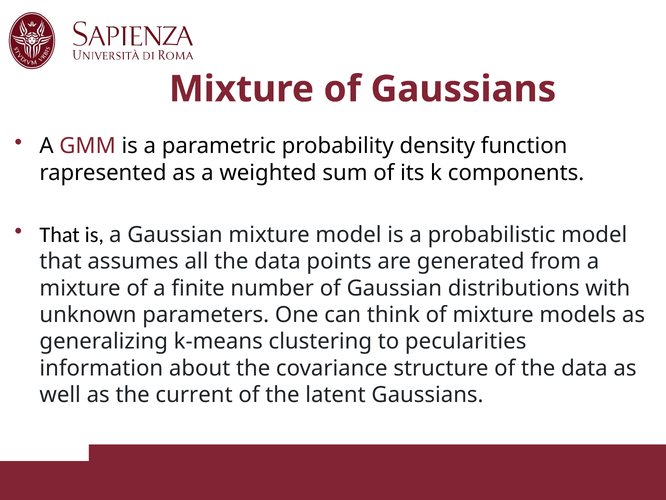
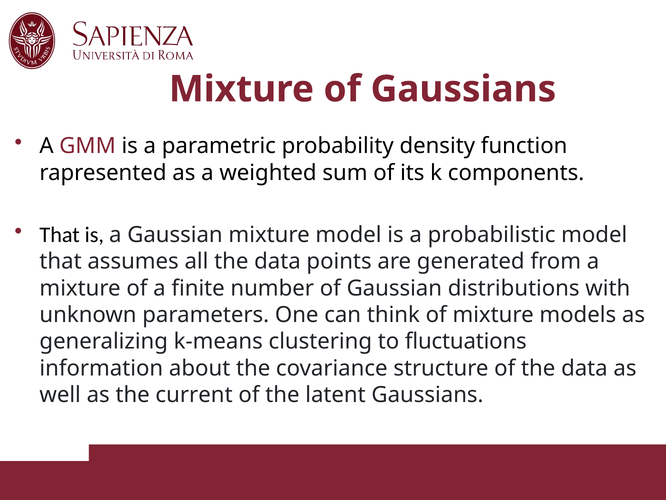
pecularities: pecularities -> fluctuations (466, 341)
